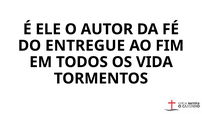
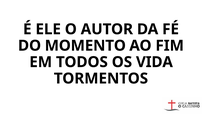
ENTREGUE: ENTREGUE -> MOMENTO (85, 46)
